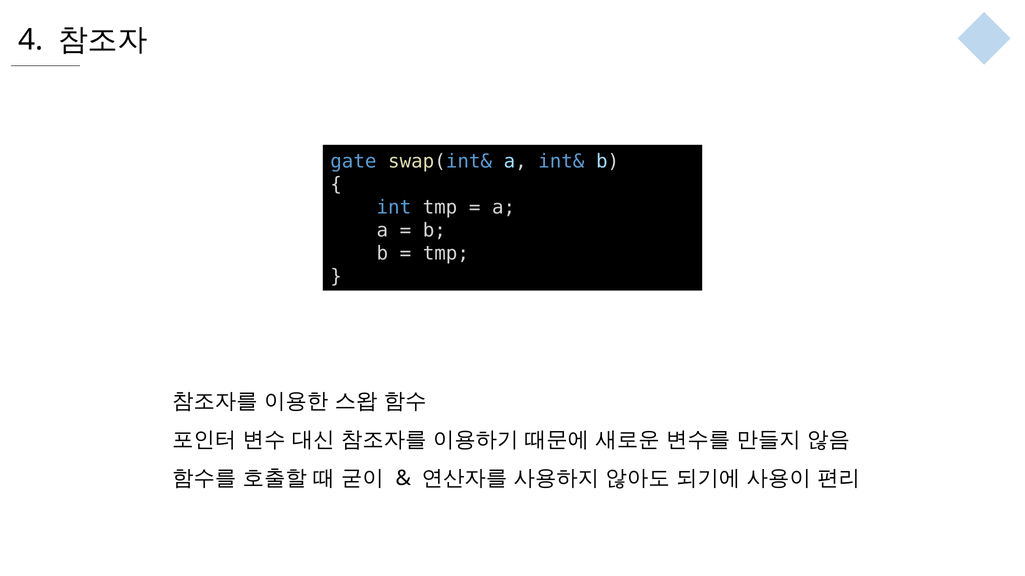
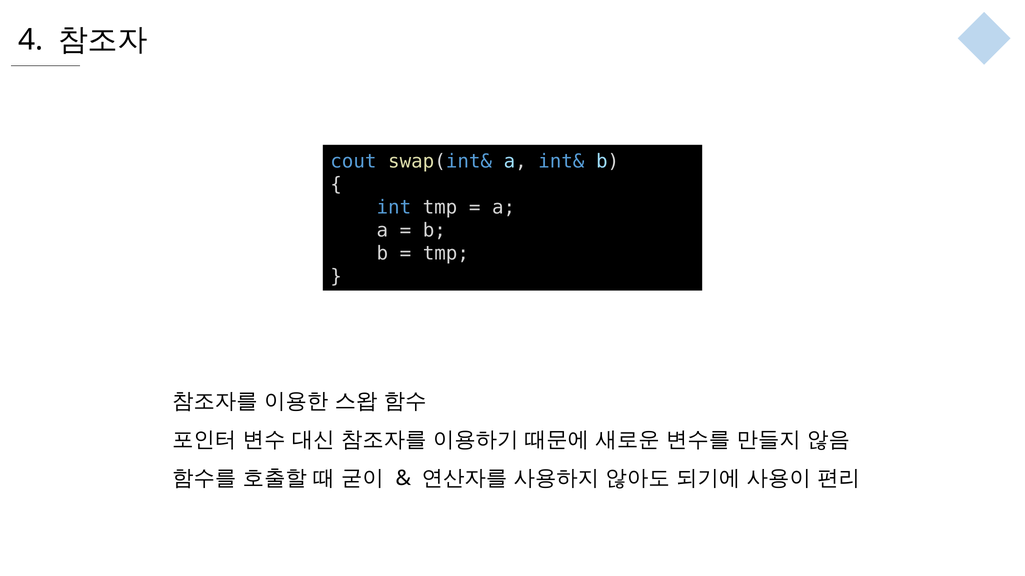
gate: gate -> cout (353, 162)
